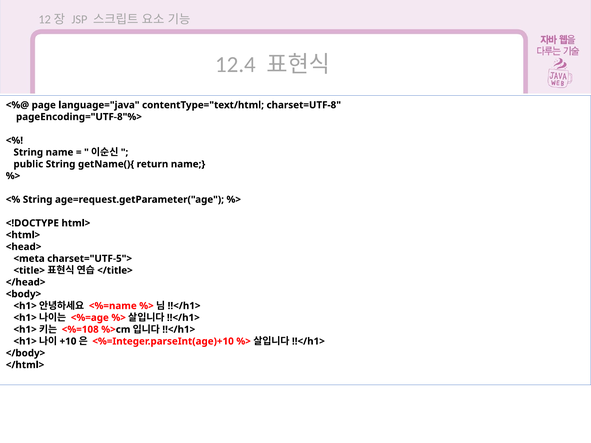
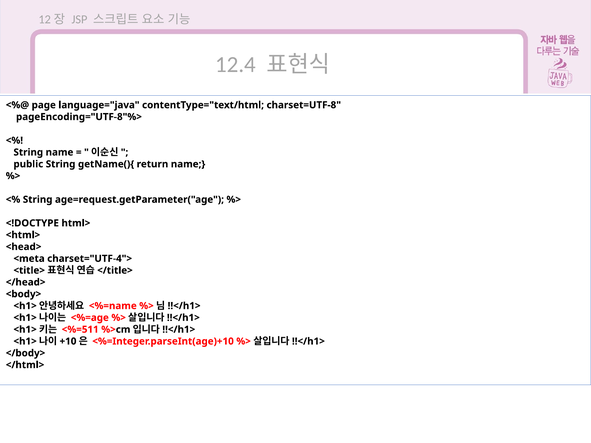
charset="UTF-5">: charset="UTF-5"> -> charset="UTF-4"> (90, 259)
<%=108: <%=108 -> <%=511 (80, 330)
